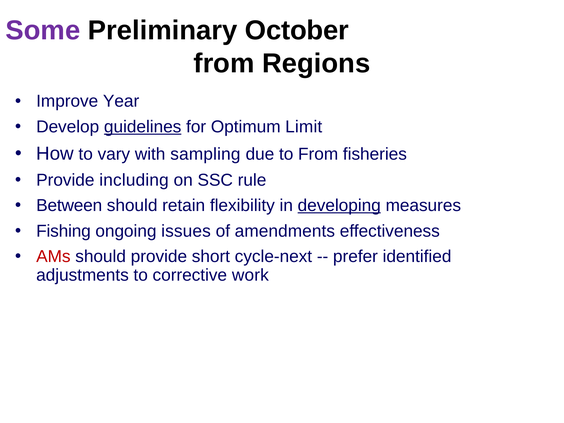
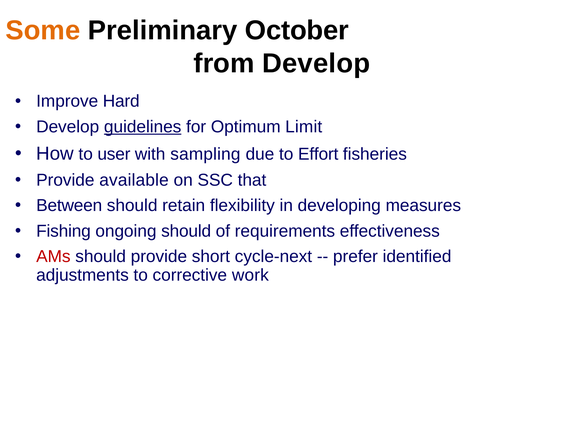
Some colour: purple -> orange (43, 31)
from Regions: Regions -> Develop (316, 63)
Year: Year -> Hard (121, 101)
vary: vary -> user (114, 154)
to From: From -> Effort (318, 154)
including: including -> available (134, 180)
rule: rule -> that (252, 180)
developing underline: present -> none (339, 206)
ongoing issues: issues -> should (186, 231)
amendments: amendments -> requirements (285, 231)
